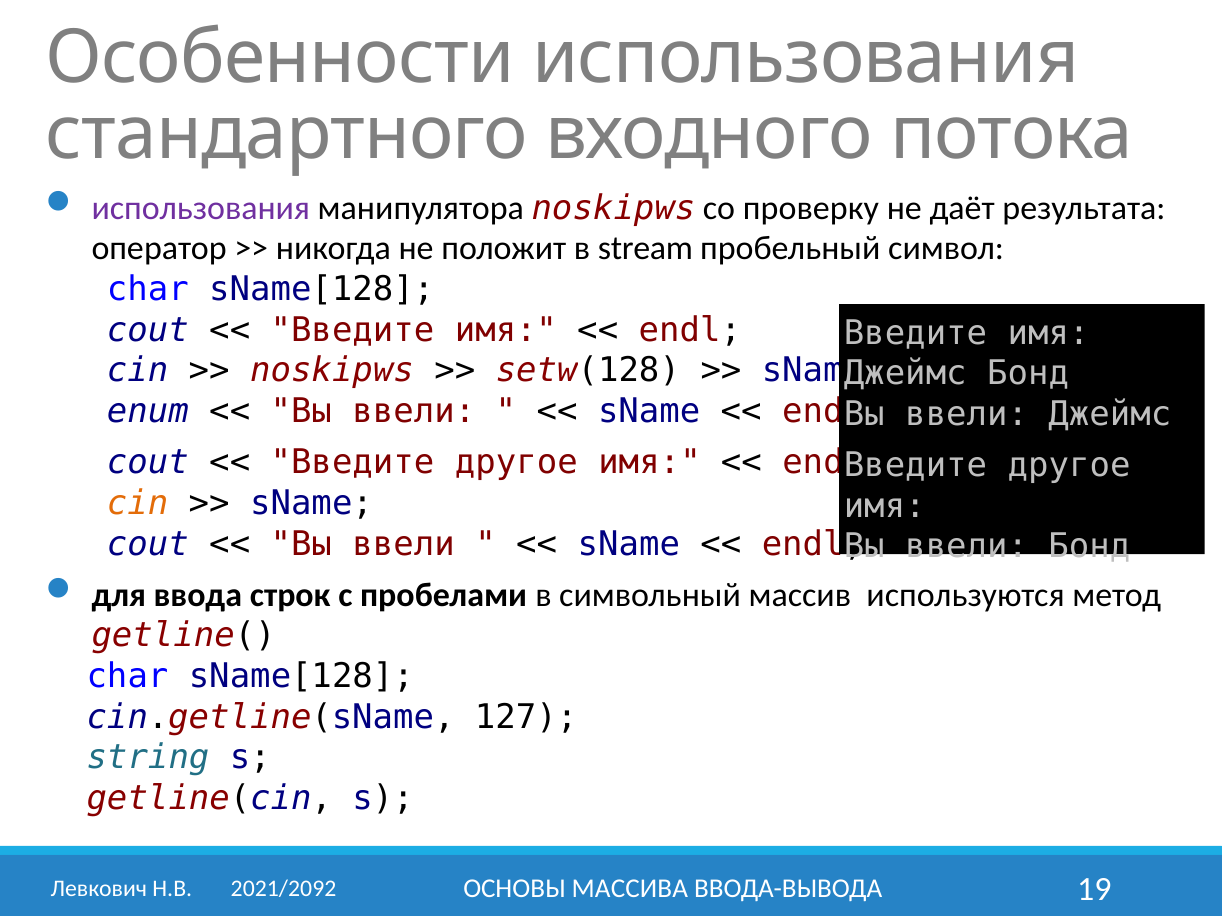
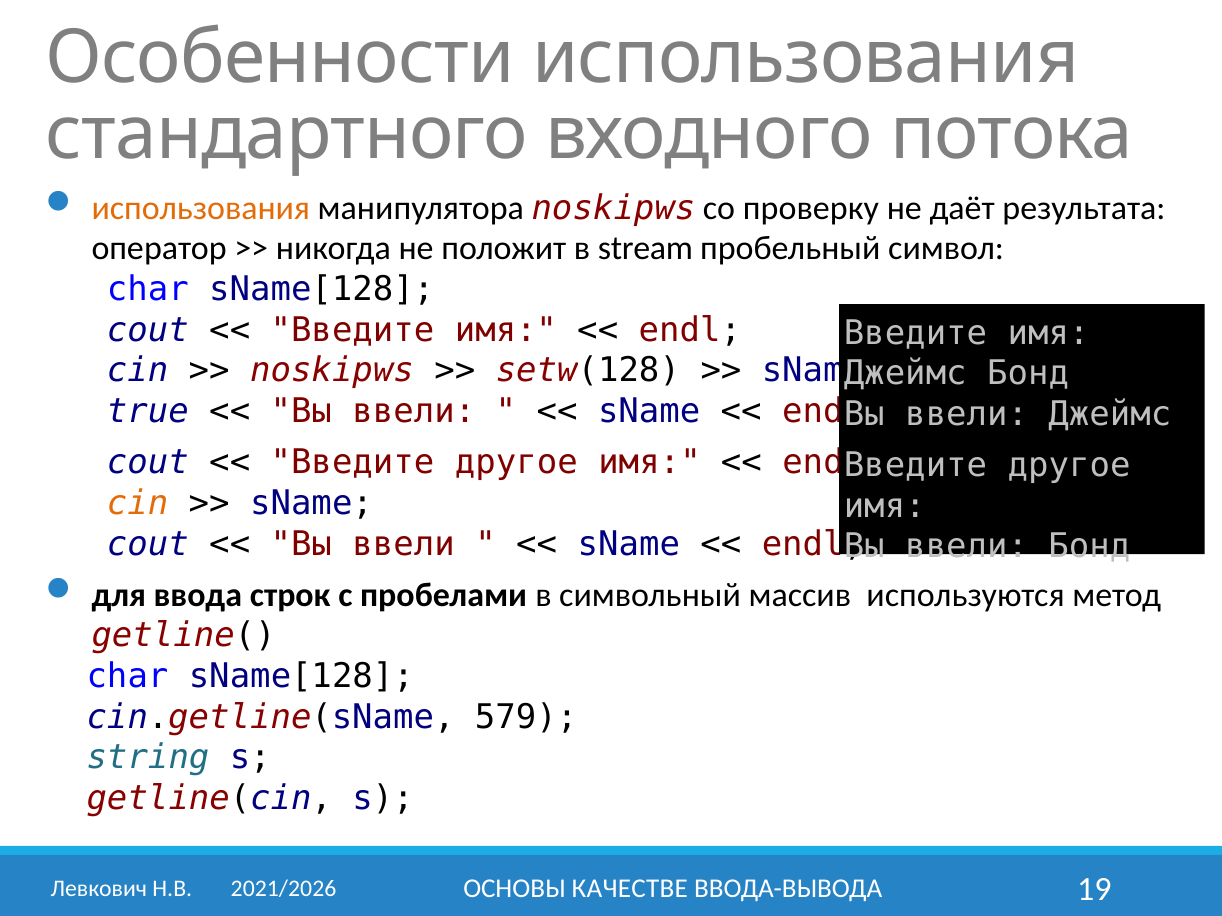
использования colour: purple -> orange (201, 208)
enum: enum -> true (148, 412)
127: 127 -> 579 (526, 717)
МАССИВА: МАССИВА -> КАЧЕСТВЕ (630, 889)
2021/2092: 2021/2092 -> 2021/2026 (284, 889)
